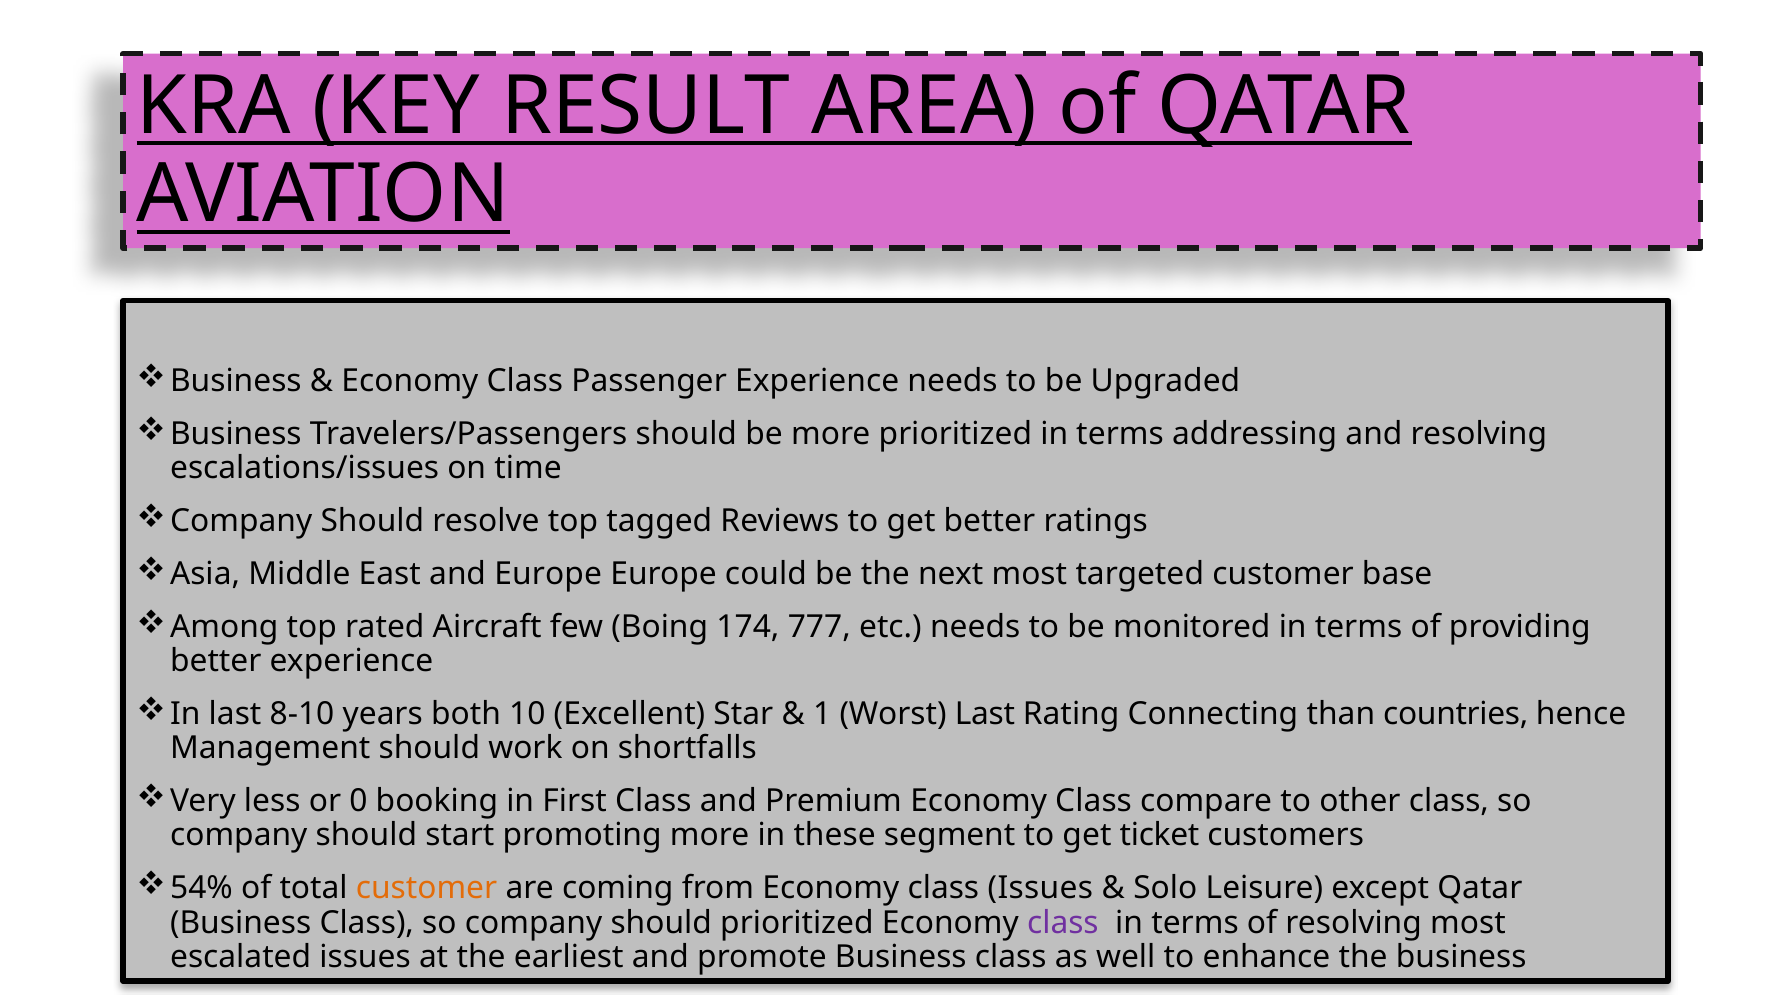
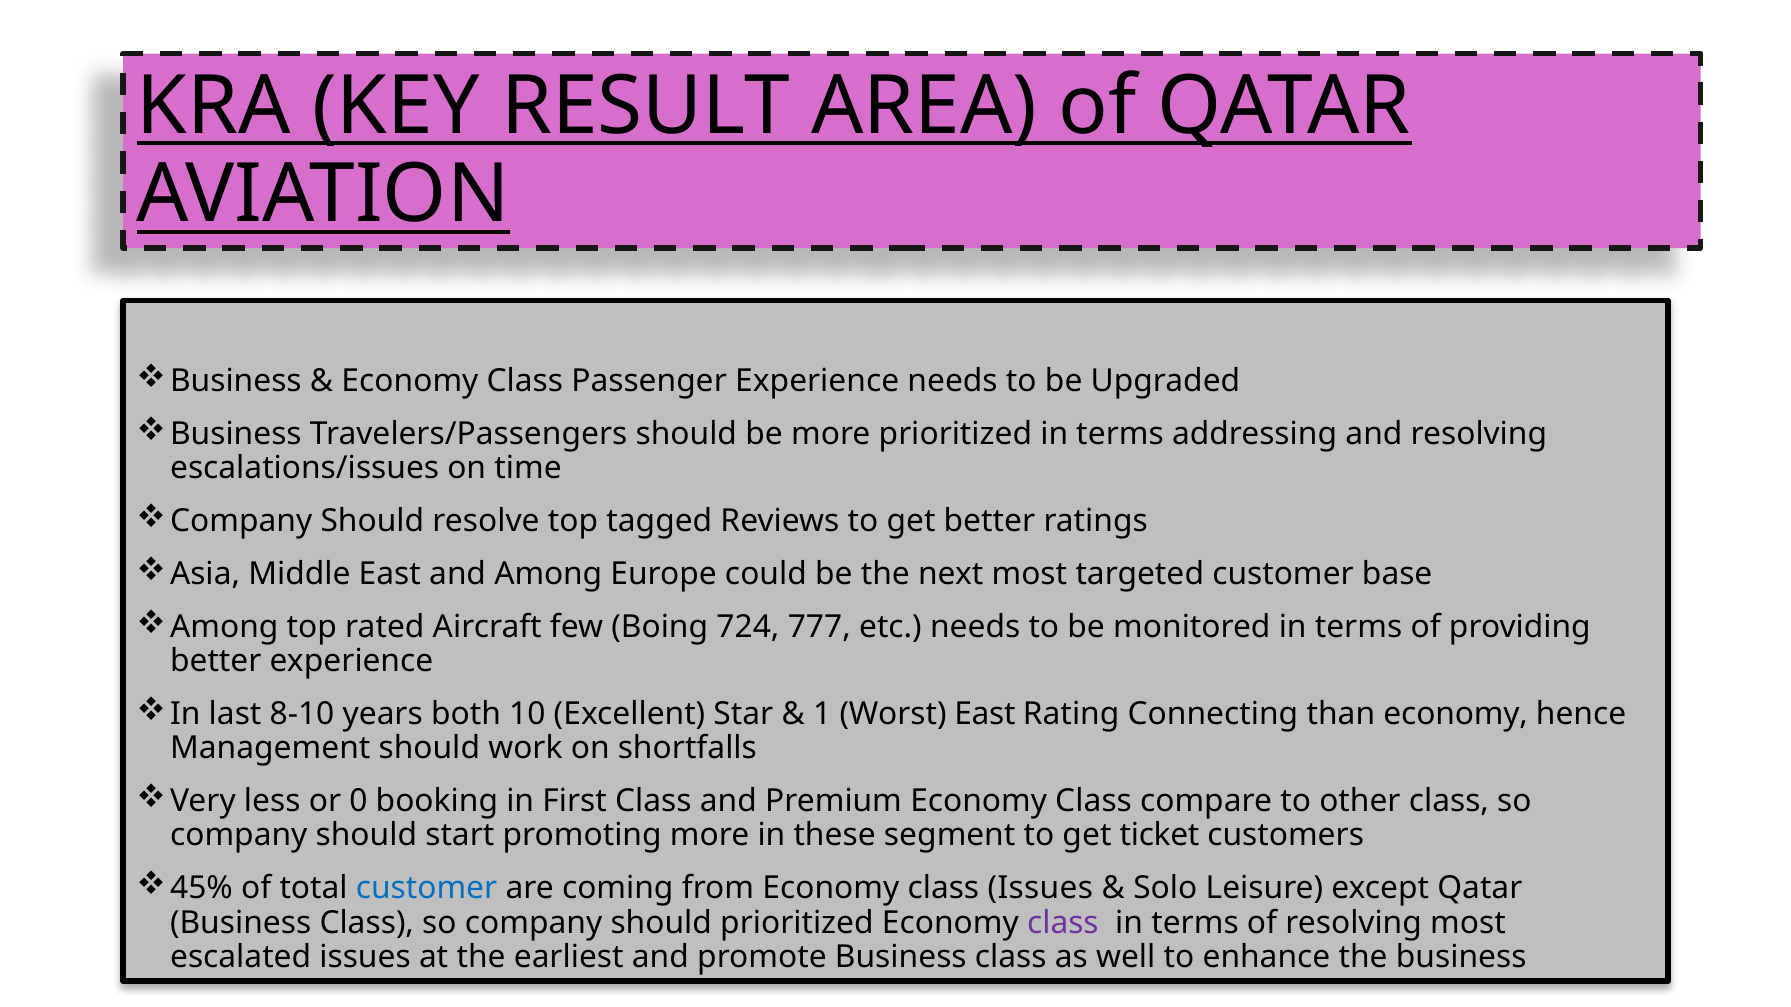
and Europe: Europe -> Among (548, 574)
174: 174 -> 724 (748, 627)
Worst Last: Last -> East (985, 714)
than countries: countries -> economy (1456, 714)
54%: 54% -> 45% (201, 889)
customer colour: orange -> blue (427, 889)
